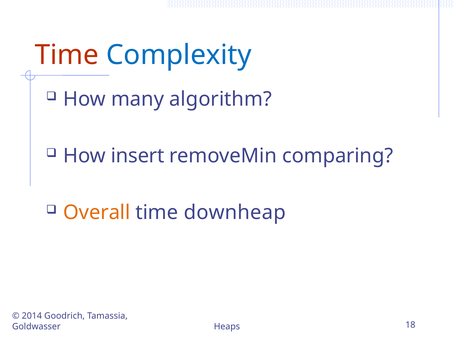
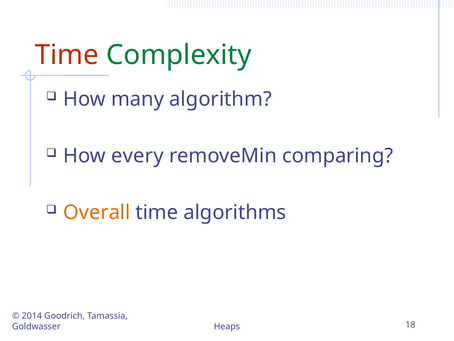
Complexity colour: blue -> green (179, 55)
insert: insert -> every (137, 156)
downheap: downheap -> algorithms (235, 212)
